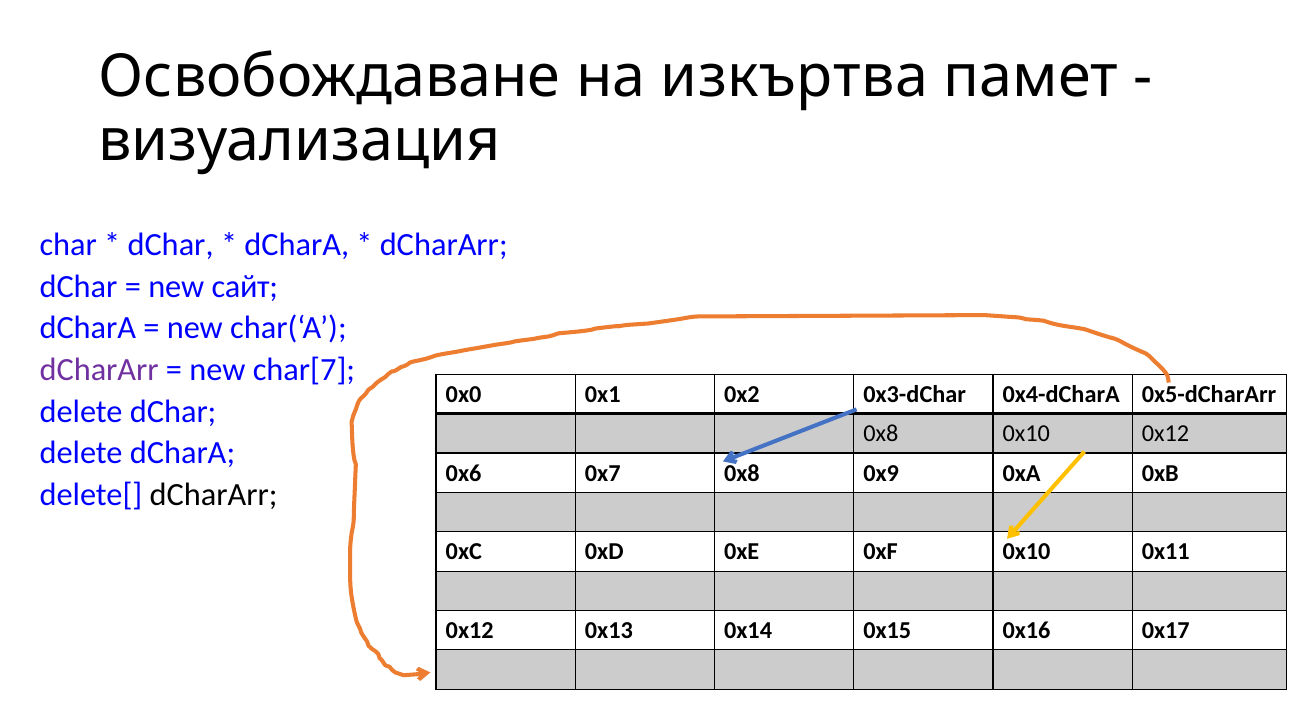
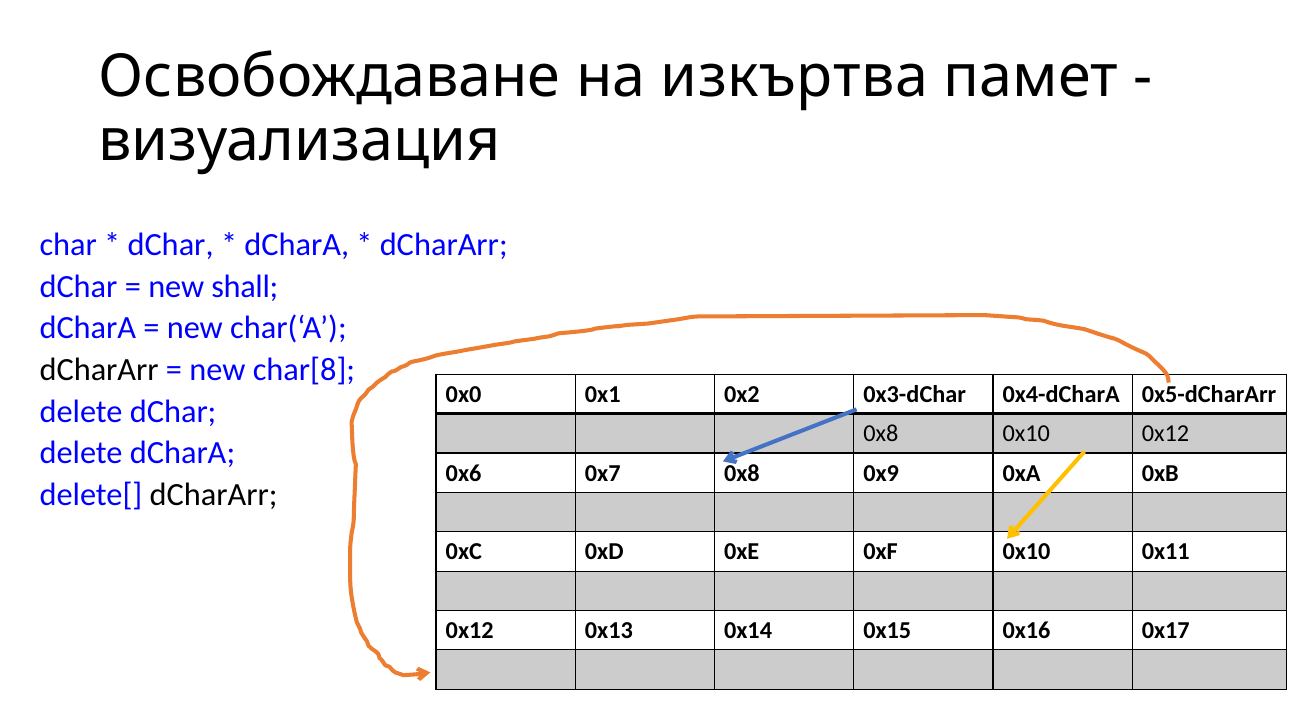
сайт: сайт -> shall (245, 287)
dCharArr colour: purple -> black (99, 370)
char[7: char[7 -> char[8 (304, 370)
